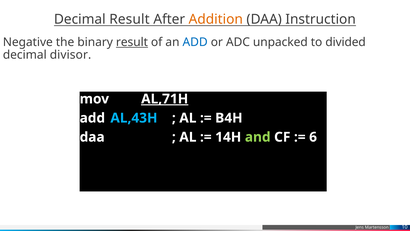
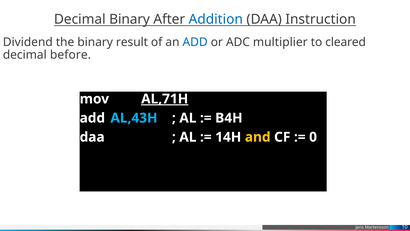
Decimal Result: Result -> Binary (130, 19)
Addition colour: orange -> blue (216, 19)
Negative: Negative -> Dividend (28, 42)
result underline: present -> none (132, 42)
unpacked: unpacked -> multiplier (280, 42)
divided: divided -> cleared (346, 42)
divisor: divisor -> before (71, 55)
and colour: light green -> yellow (258, 137)
6: 6 -> 0 (313, 137)
